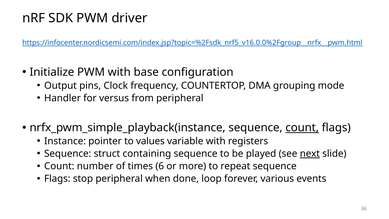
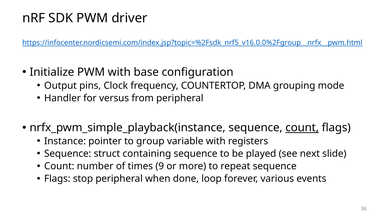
values: values -> group (150, 141)
next underline: present -> none (310, 154)
6: 6 -> 9 (160, 166)
